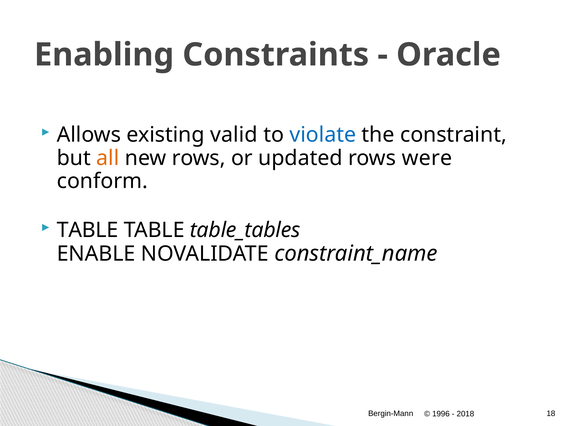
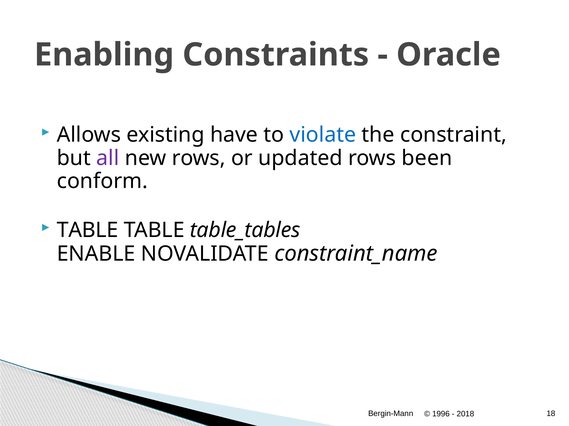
valid: valid -> have (234, 135)
all colour: orange -> purple (108, 158)
were: were -> been (427, 158)
